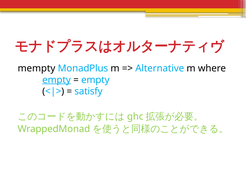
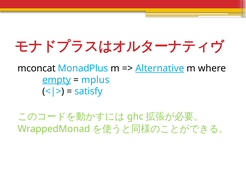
mempty: mempty -> mconcat (37, 68)
Alternative underline: none -> present (160, 68)
empty: empty -> mplus (95, 80)
